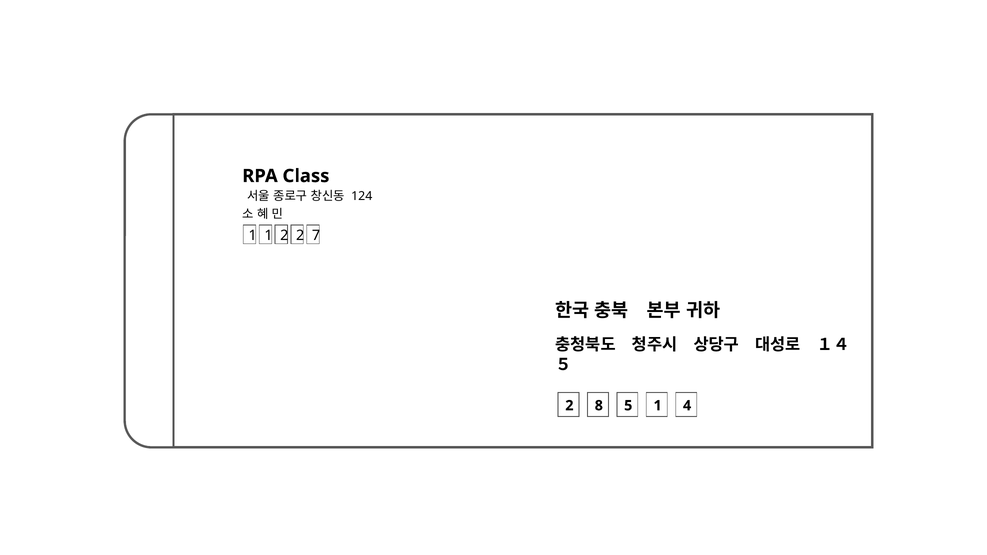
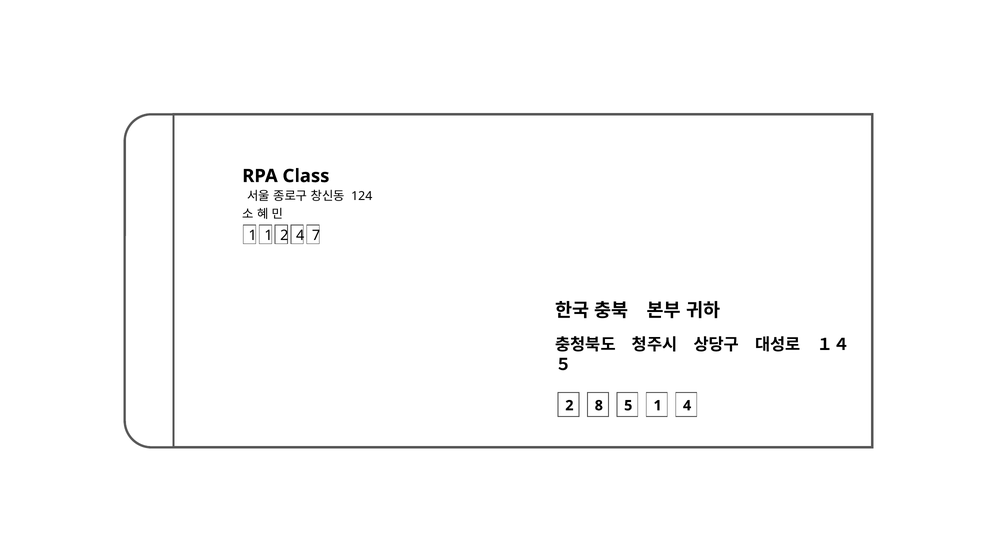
2 2: 2 -> 4 (300, 235)
